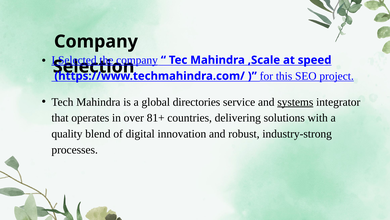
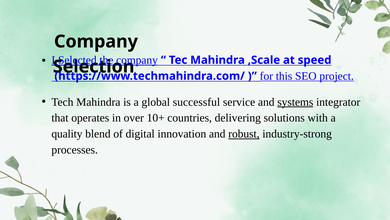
directories: directories -> successful (196, 102)
81+: 81+ -> 10+ (156, 118)
robust underline: none -> present (244, 134)
